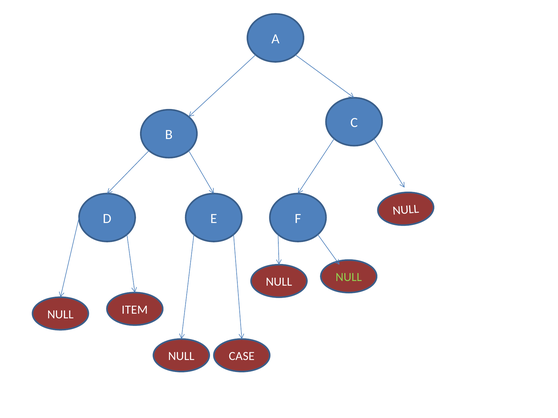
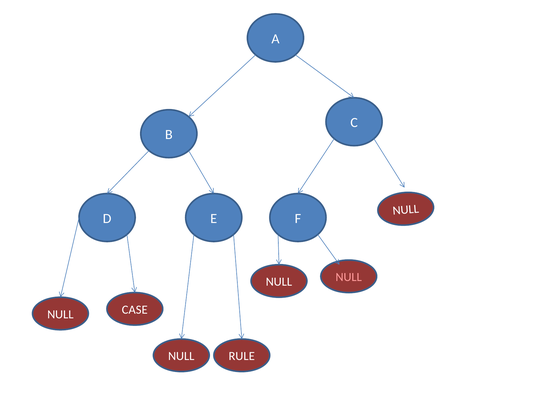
NULL colour: light green -> pink (349, 278)
ITEM: ITEM -> CASE (135, 310)
CASE: CASE -> RULE (242, 357)
